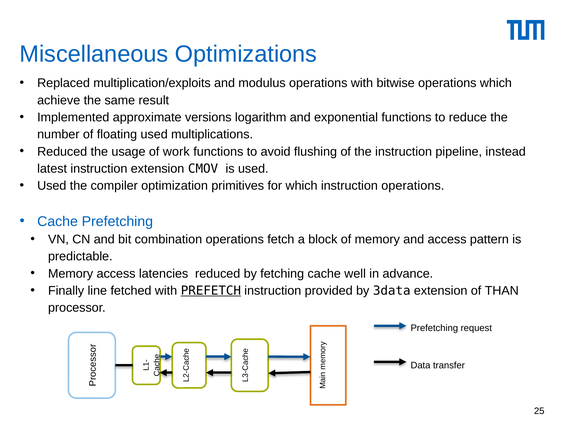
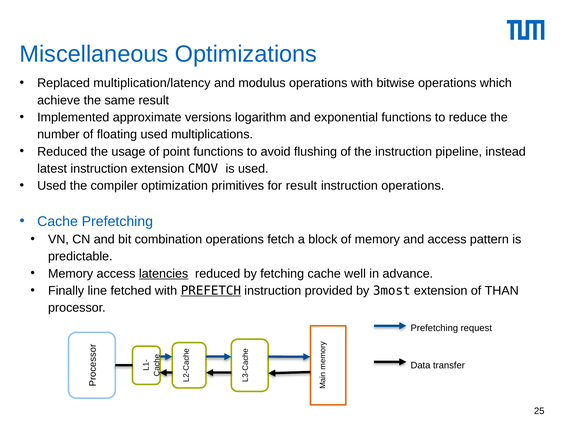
multiplication/exploits: multiplication/exploits -> multiplication/latency (152, 83)
work: work -> point (176, 152)
for which: which -> result (301, 186)
latencies underline: none -> present (164, 274)
3data: 3data -> 3most (392, 291)
